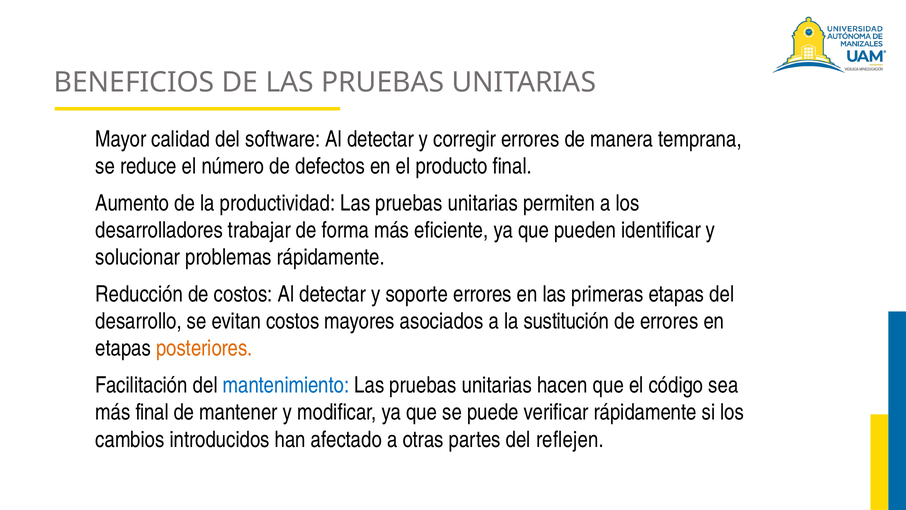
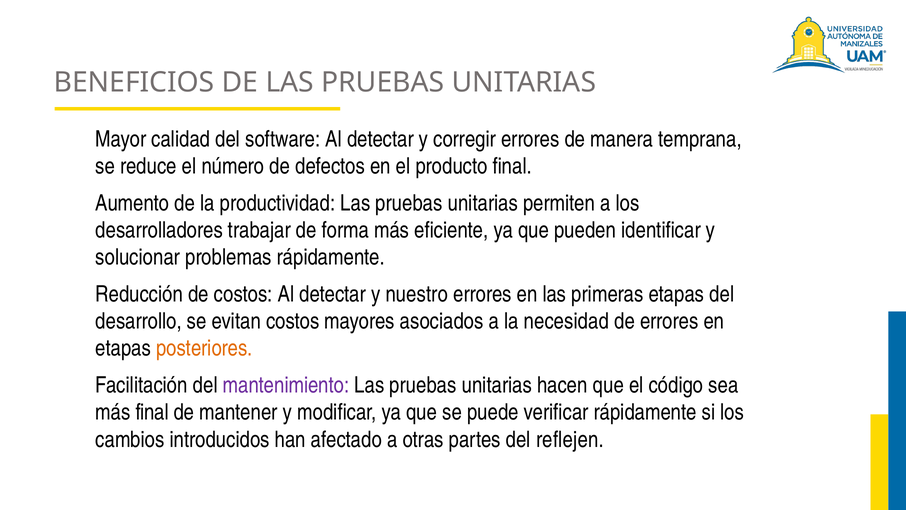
soporte: soporte -> nuestro (417, 294)
sustitución: sustitución -> necesidad (566, 321)
mantenimiento colour: blue -> purple (286, 385)
